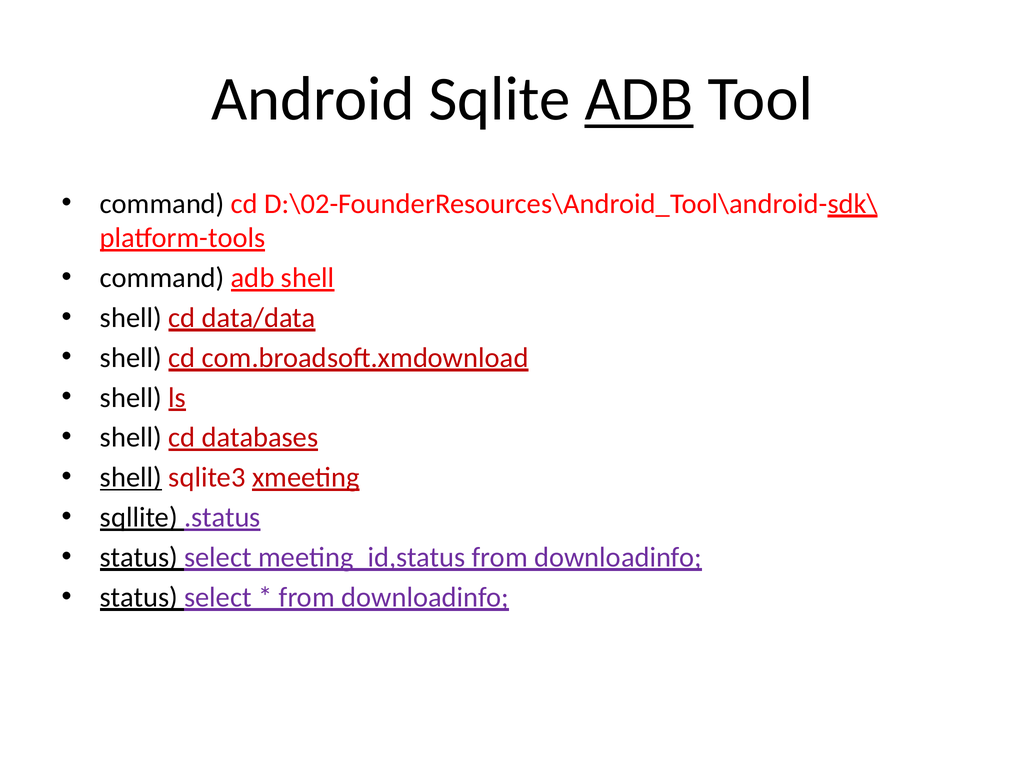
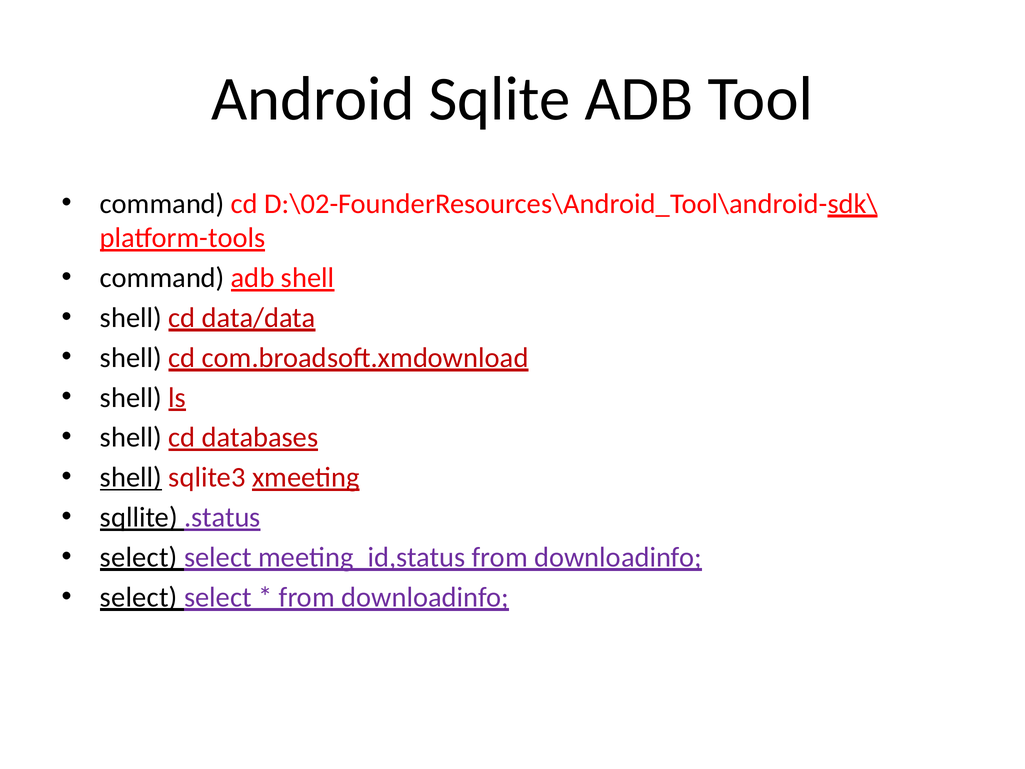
ADB underline: present -> none (639, 99)
status: status -> select (139, 557)
status: status -> select (139, 597)
